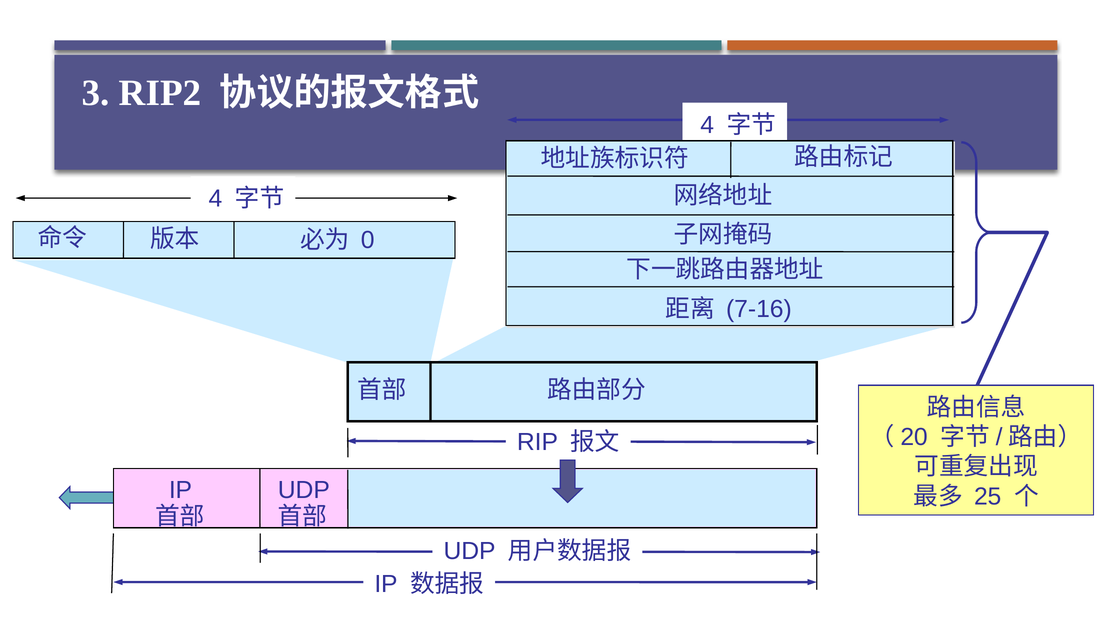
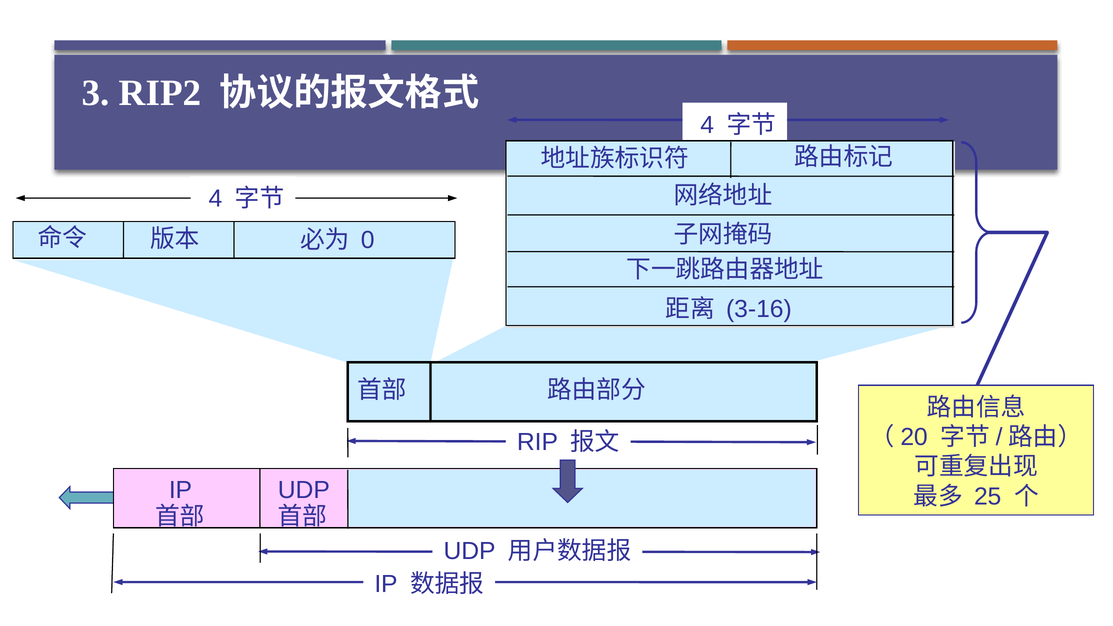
7-16: 7-16 -> 3-16 (759, 309)
